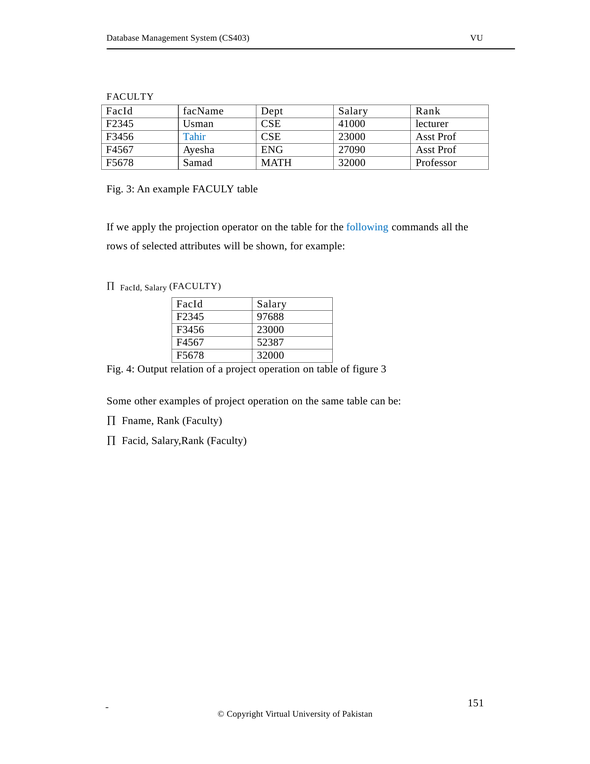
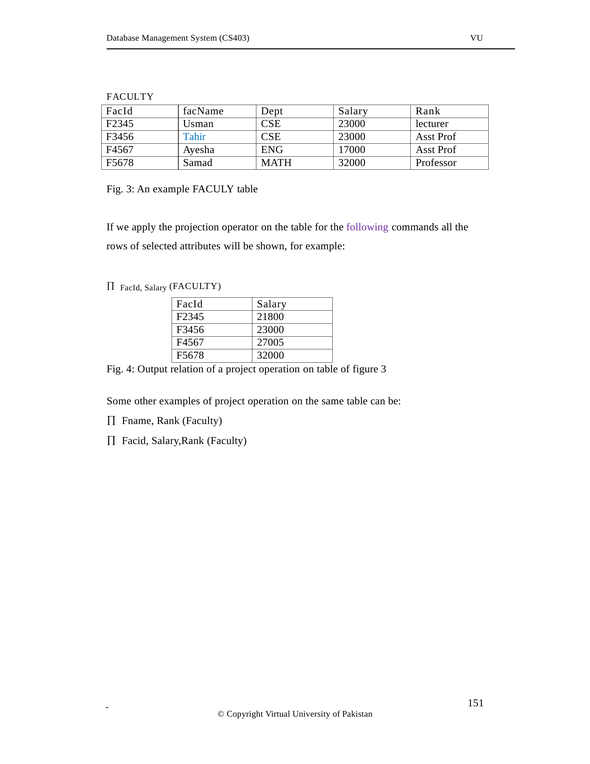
Usman CSE 41000: 41000 -> 23000 (352, 124)
27090: 27090 -> 17000 (352, 150)
following colour: blue -> purple (367, 227)
97688: 97688 -> 21800 (270, 316)
52387: 52387 -> 27005 (270, 342)
